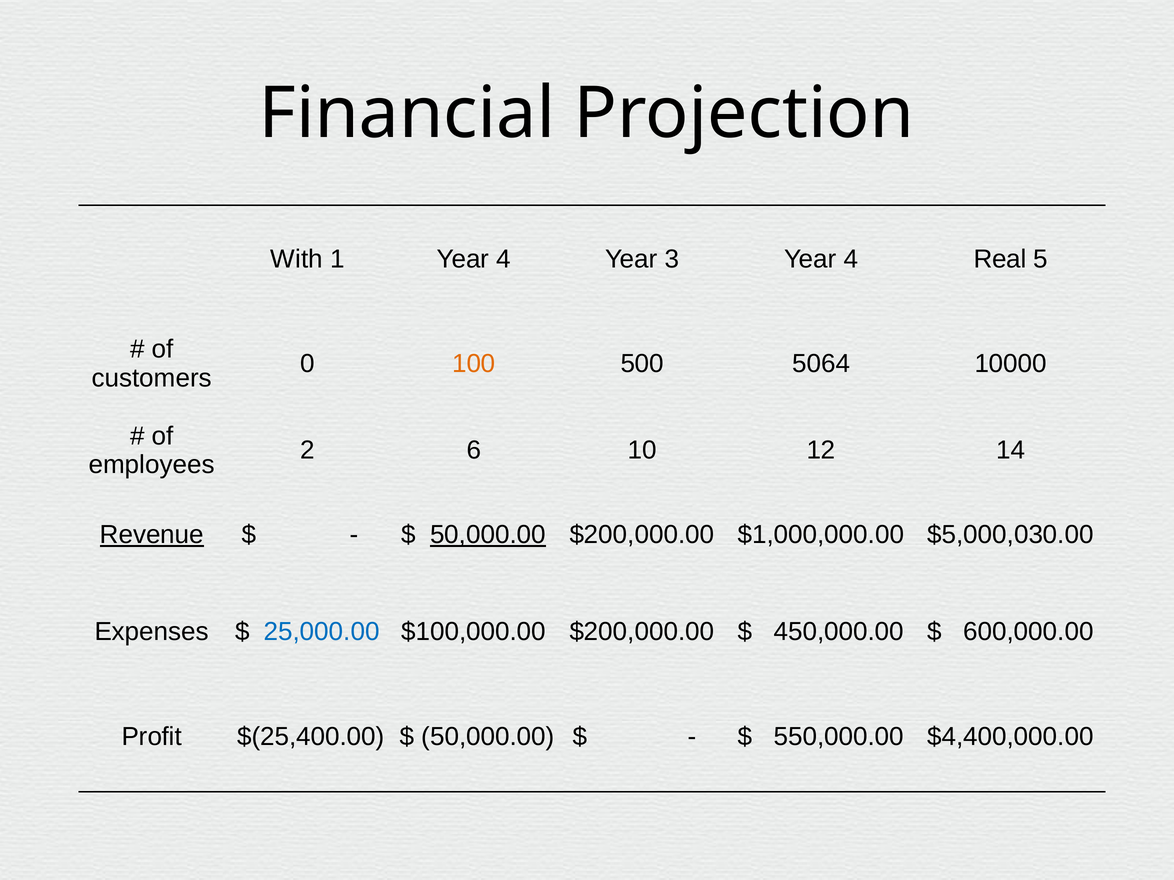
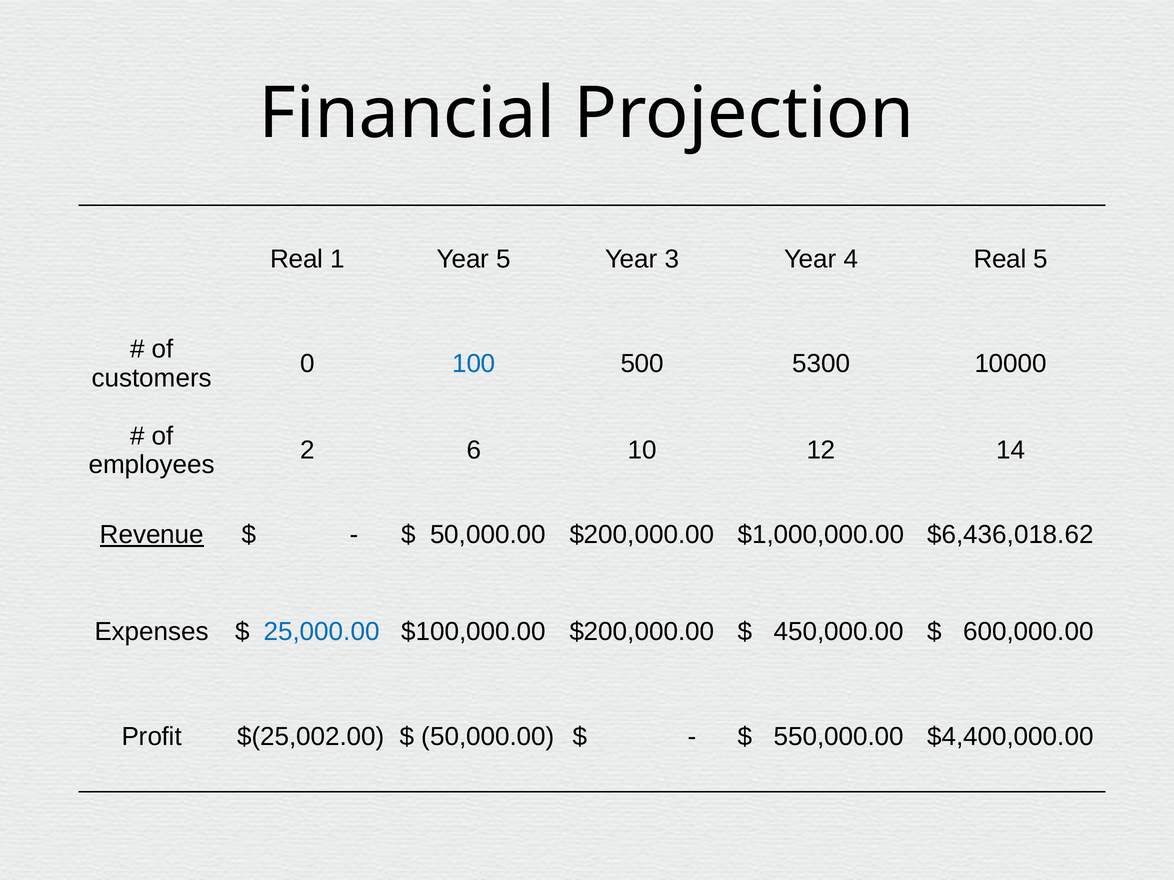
With: With -> Real (297, 260)
1 Year 4: 4 -> 5 (504, 260)
100 colour: orange -> blue (474, 364)
5064: 5064 -> 5300 (821, 364)
50,000.00 underline: present -> none (488, 535)
$5,000,030.00: $5,000,030.00 -> $6,436,018.62 (1010, 535)
$(25,400.00: $(25,400.00 -> $(25,002.00 (311, 737)
